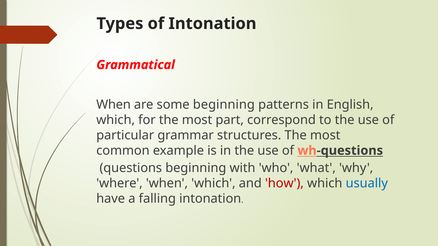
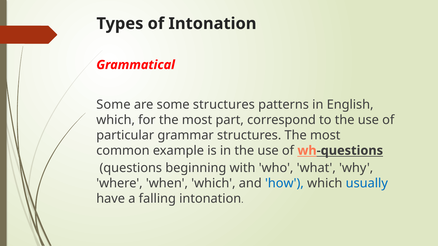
When: When -> Some (113, 105)
some beginning: beginning -> structures (224, 105)
how colour: red -> blue (284, 183)
